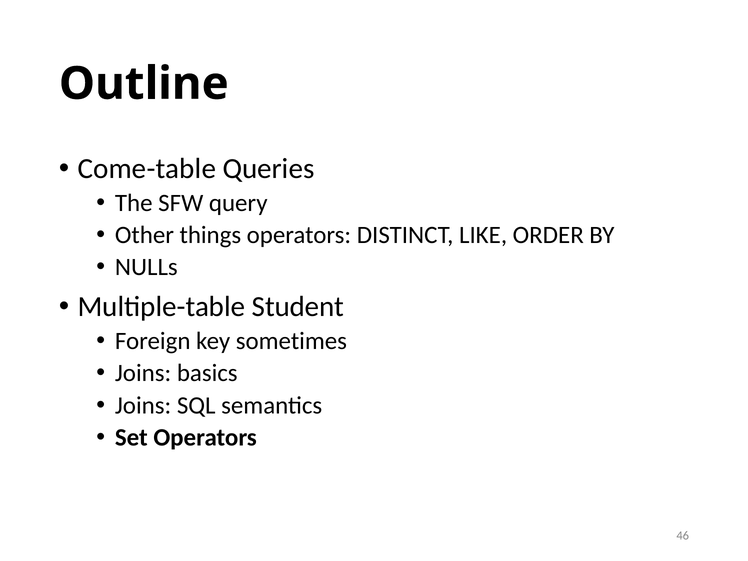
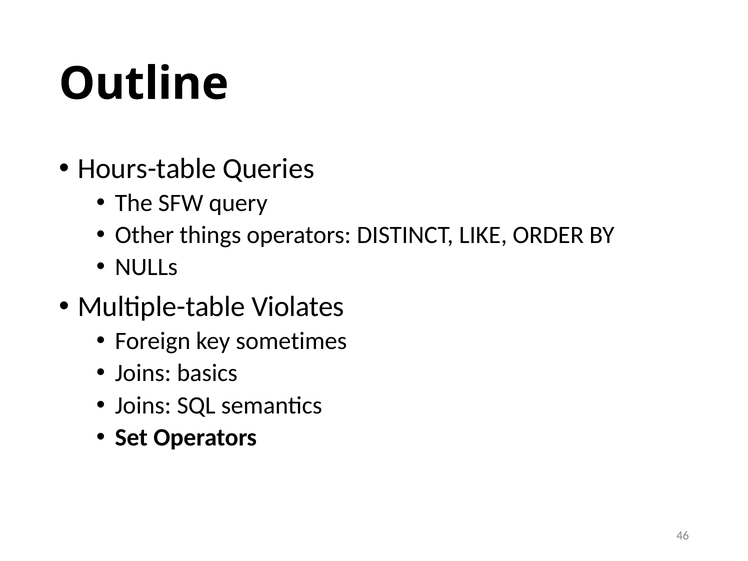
Come-table: Come-table -> Hours-table (147, 169)
Student: Student -> Violates (298, 307)
